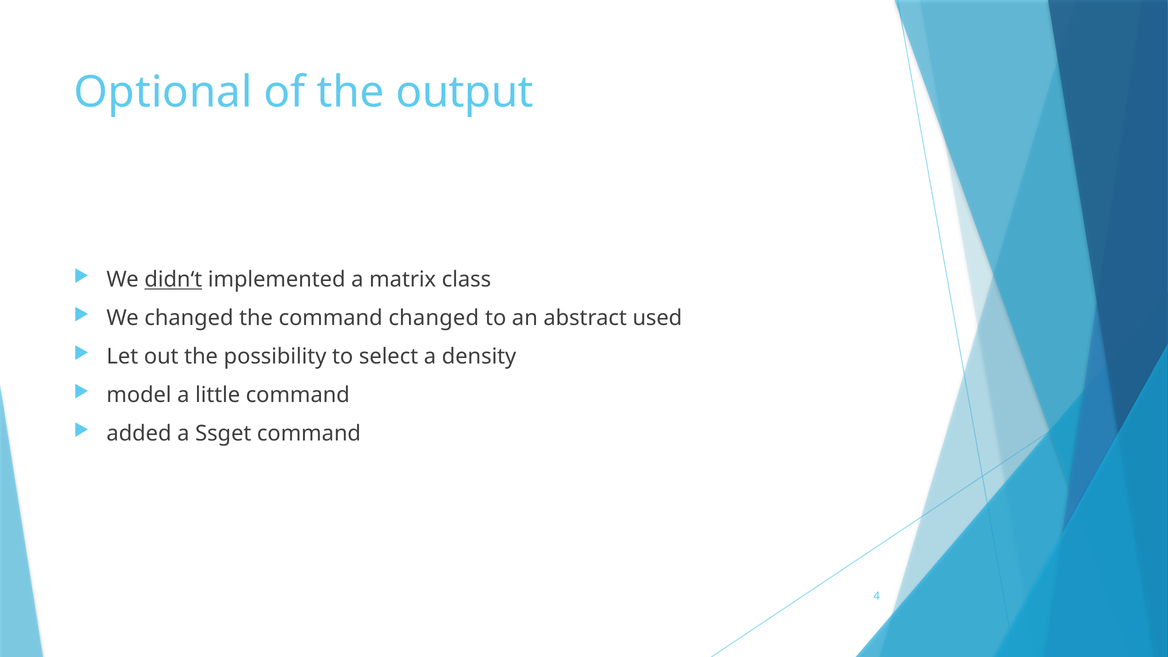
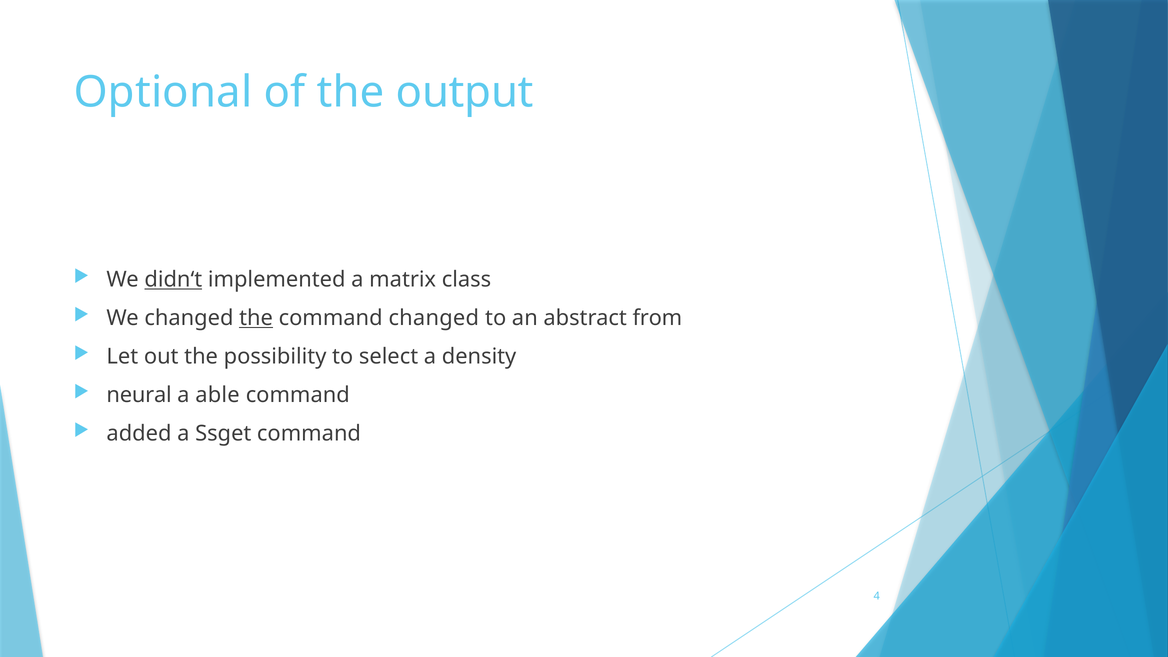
the underline: none -> present (256, 318)
used: used -> from (657, 318)
model: model -> neural (139, 395)
little: little -> able (217, 395)
